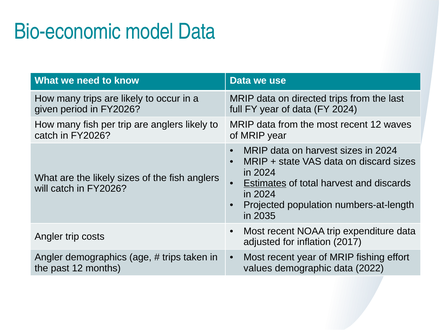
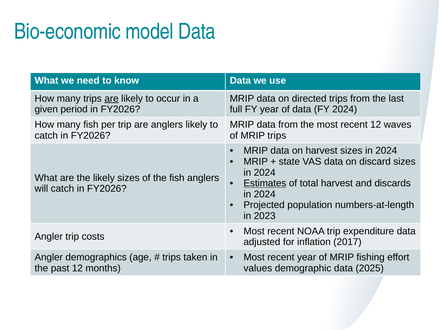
are underline: none -> present (111, 98)
MRIP year: year -> trips (277, 135)
2035: 2035 -> 2023 (265, 216)
2022: 2022 -> 2025 (370, 268)
